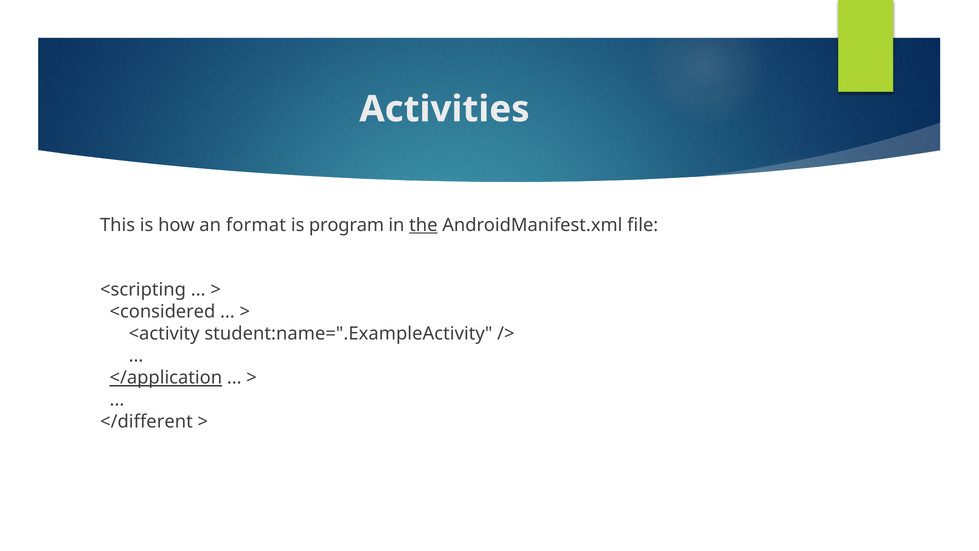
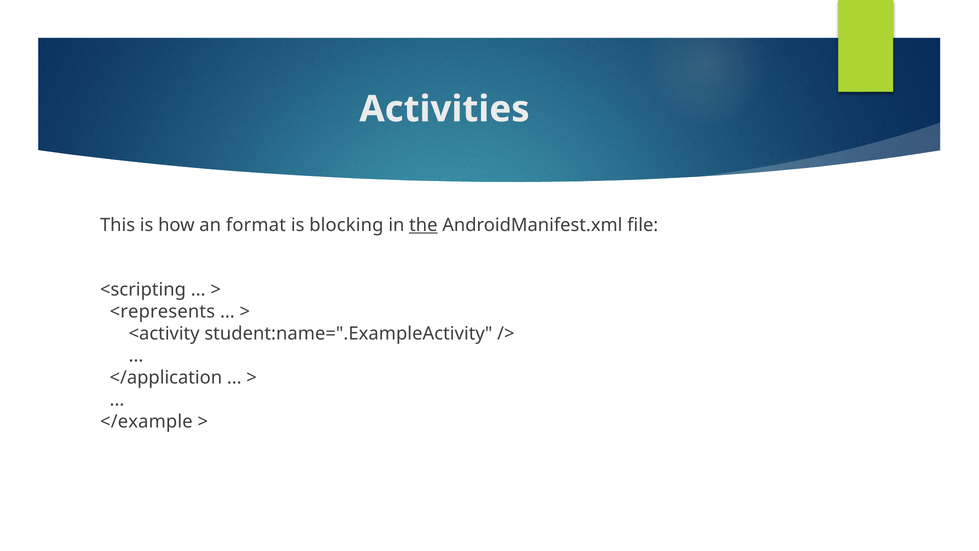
program: program -> blocking (346, 225)
<considered: <considered -> <represents (162, 312)
</application underline: present -> none (166, 378)
</different: </different -> </example (146, 422)
